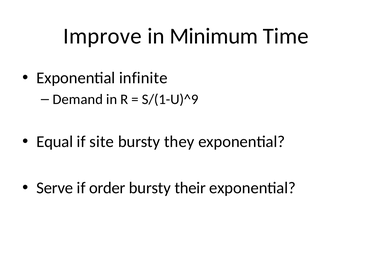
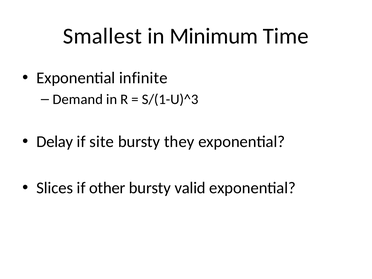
Improve: Improve -> Smallest (102, 36)
S/(1-U)^9: S/(1-U)^9 -> S/(1-U)^3 (170, 99)
Equal: Equal -> Delay (55, 142)
Serve: Serve -> Slices (55, 188)
order: order -> other (107, 188)
their: their -> valid (190, 188)
